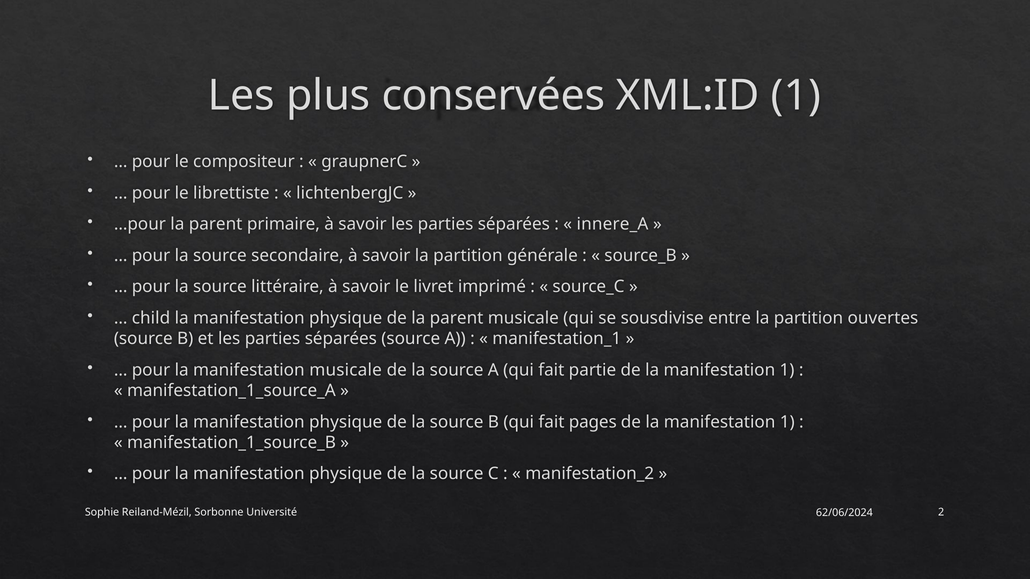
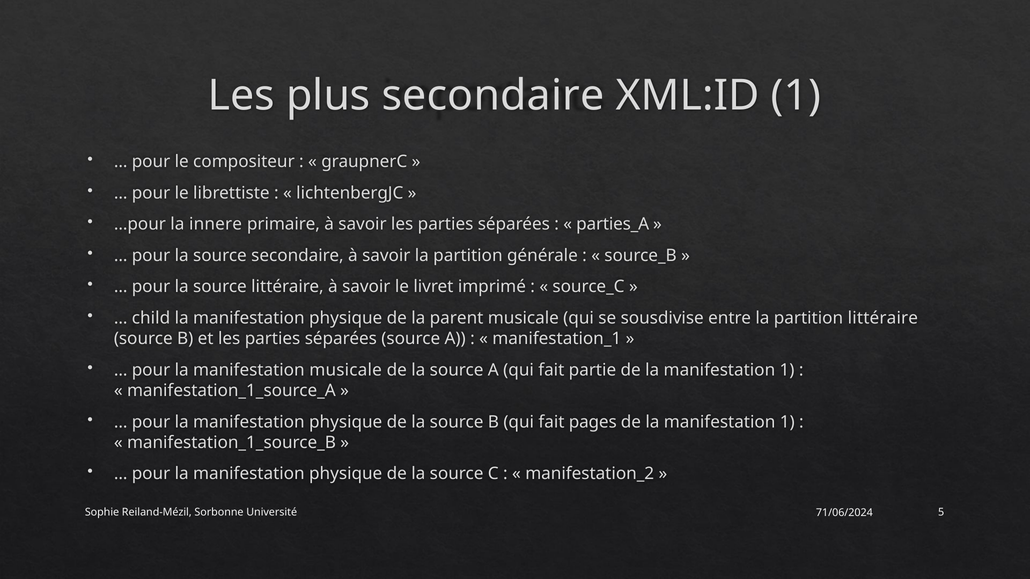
plus conservées: conservées -> secondaire (493, 95)
…pour la parent: parent -> innere (216, 224)
innere_A: innere_A -> parties_A (613, 224)
partition ouvertes: ouvertes -> littéraire (883, 318)
2: 2 -> 5 (941, 512)
62/06/2024: 62/06/2024 -> 71/06/2024 (844, 513)
